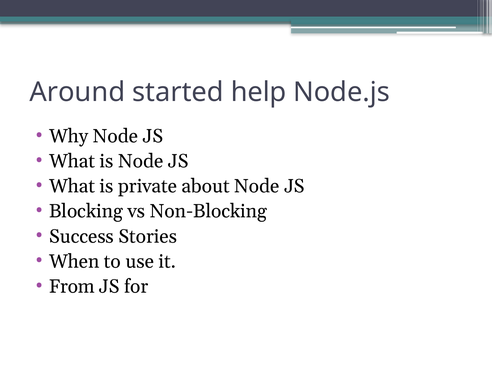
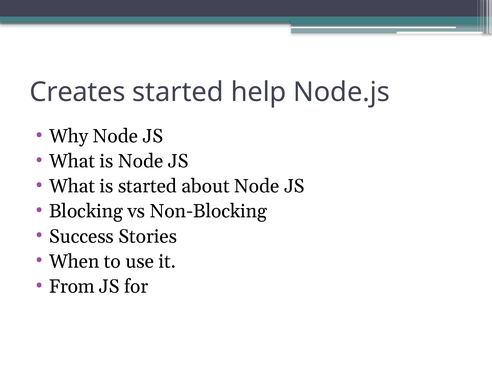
Around: Around -> Creates (77, 92)
is private: private -> started (148, 186)
